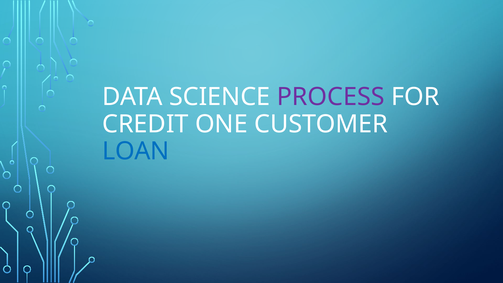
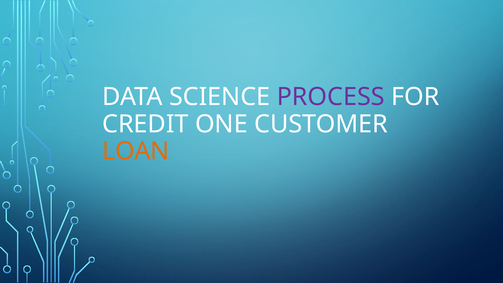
LOAN colour: blue -> orange (136, 151)
